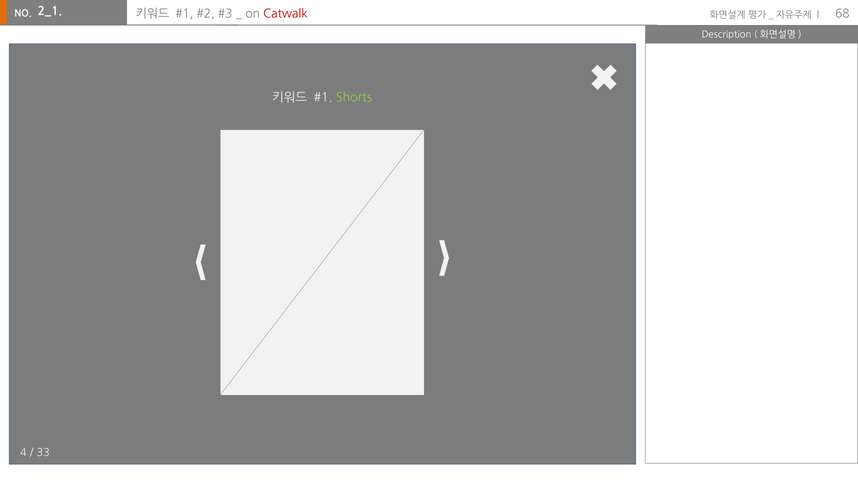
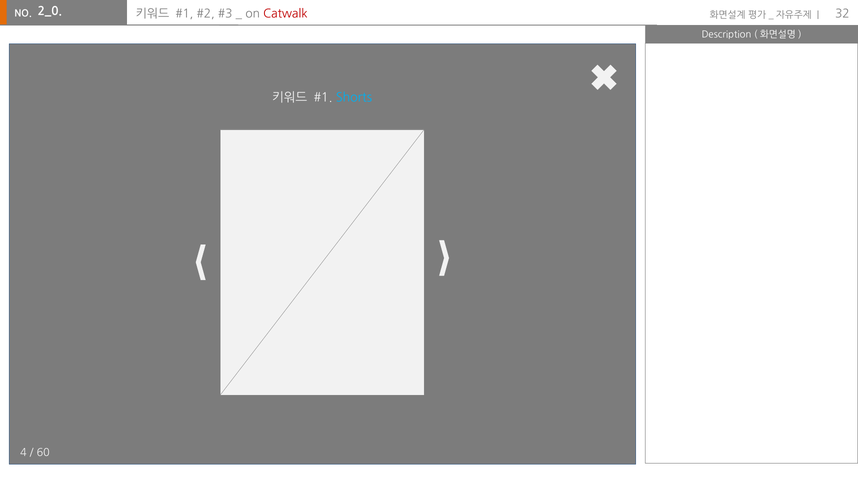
2_1: 2_1 -> 2_0 (50, 11)
68: 68 -> 32 (842, 14)
Shorts colour: light green -> light blue (354, 97)
33: 33 -> 60 (43, 452)
